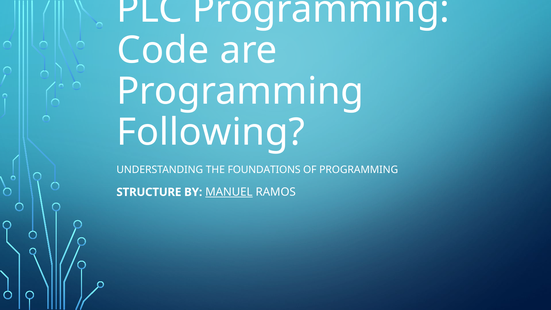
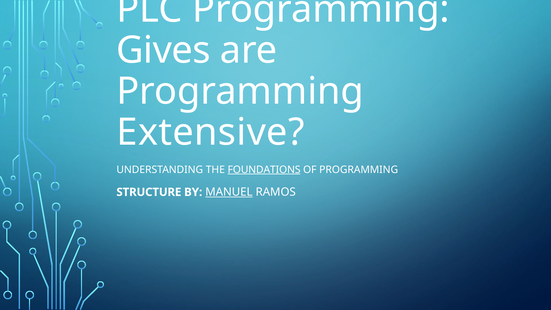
Code: Code -> Gives (163, 50)
Following: Following -> Extensive (211, 132)
FOUNDATIONS underline: none -> present (264, 170)
